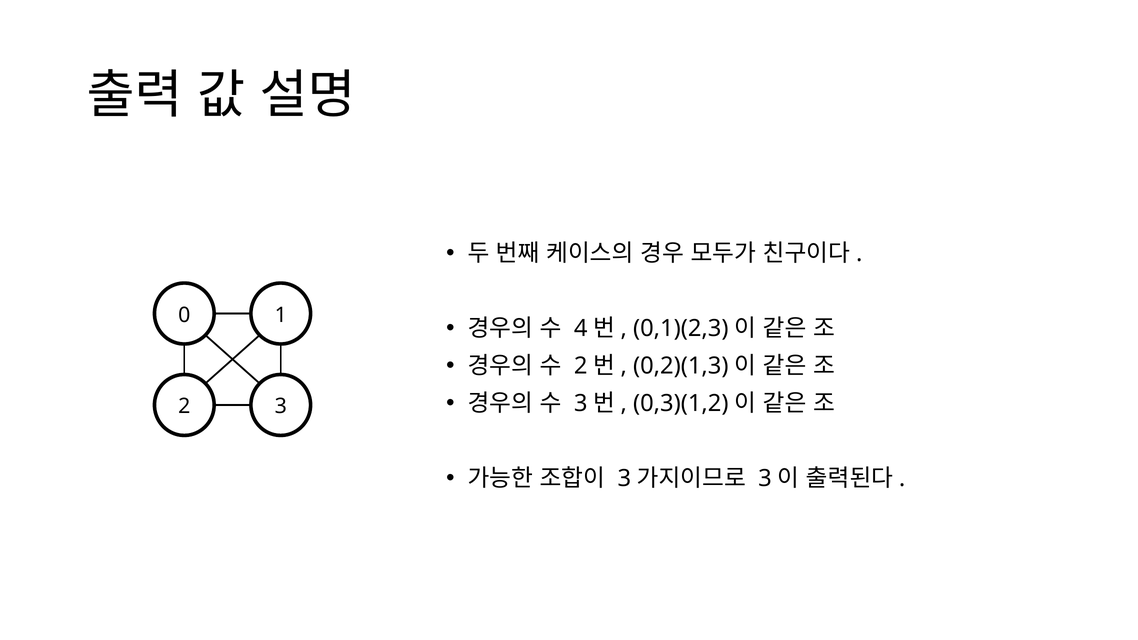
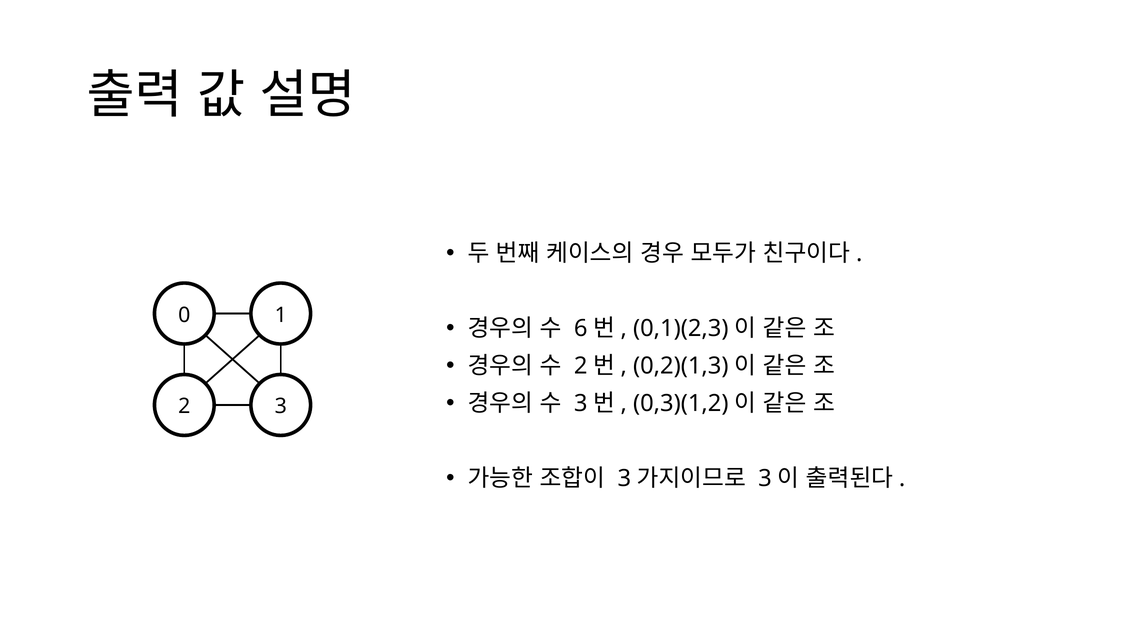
4: 4 -> 6 (581, 329)
